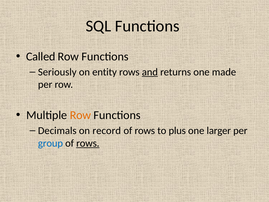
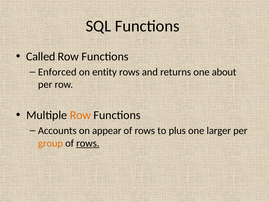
Seriously: Seriously -> Enforced (57, 72)
and underline: present -> none (150, 72)
made: made -> about (224, 72)
Decimals: Decimals -> Accounts (57, 130)
record: record -> appear (107, 130)
group colour: blue -> orange (50, 143)
